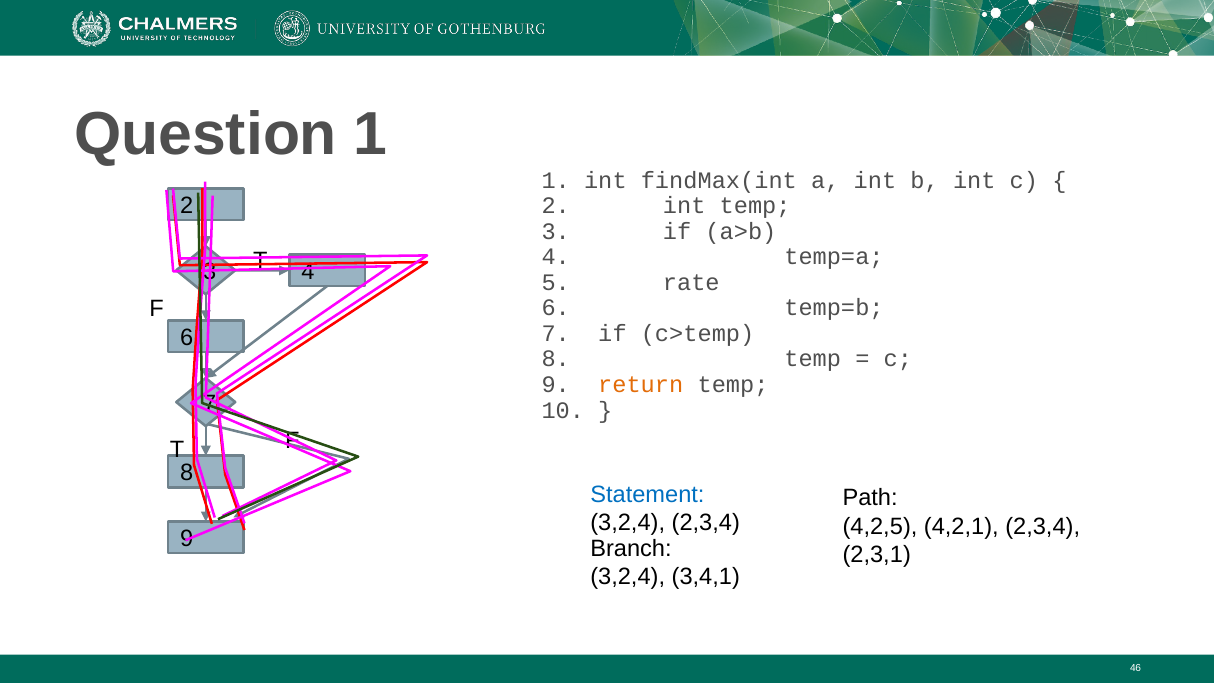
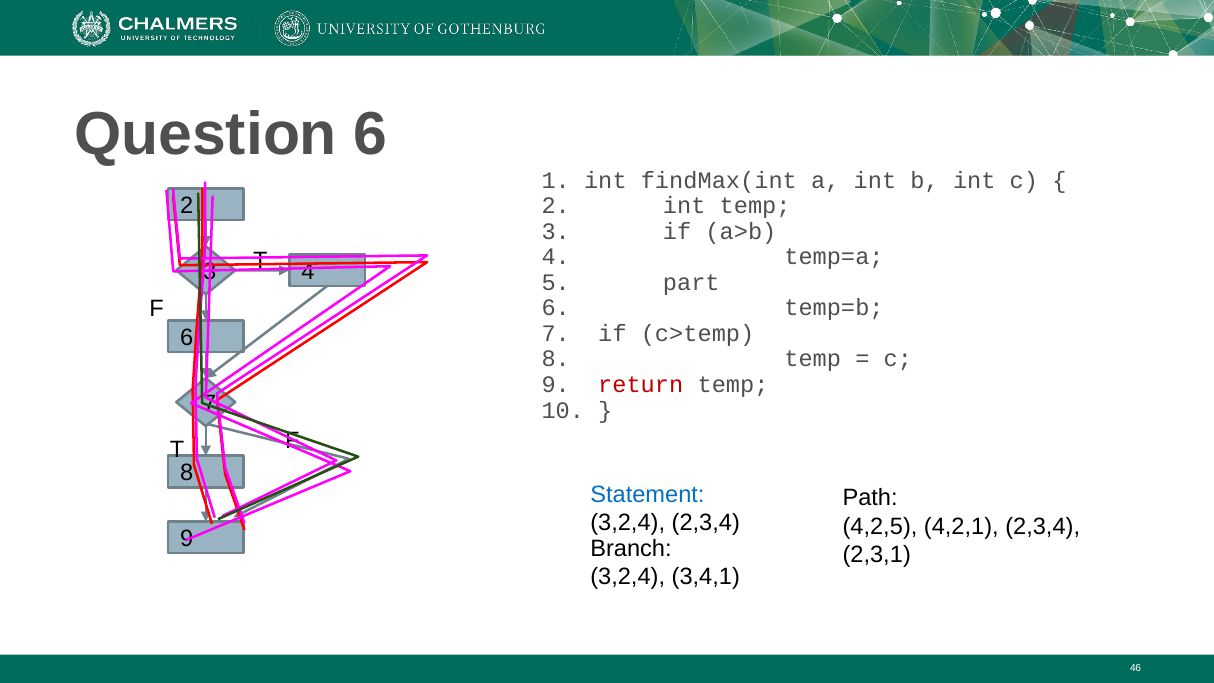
Question 1: 1 -> 6 (371, 134)
rate: rate -> part (691, 283)
return colour: orange -> red (641, 385)
